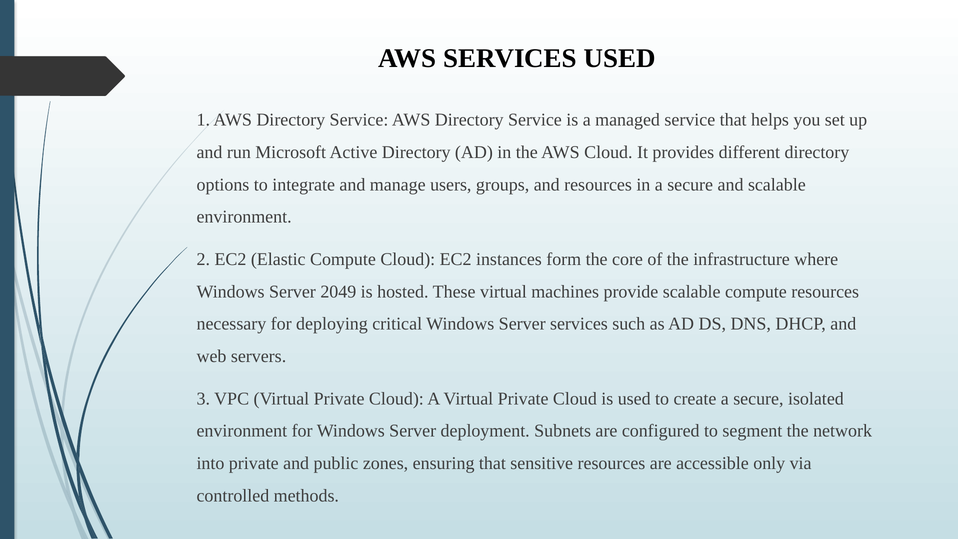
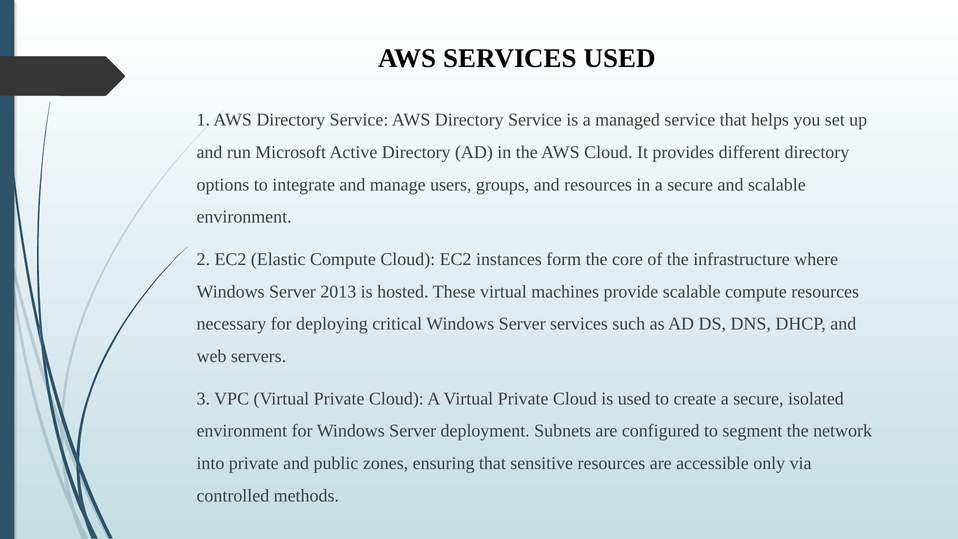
2049: 2049 -> 2013 (338, 292)
